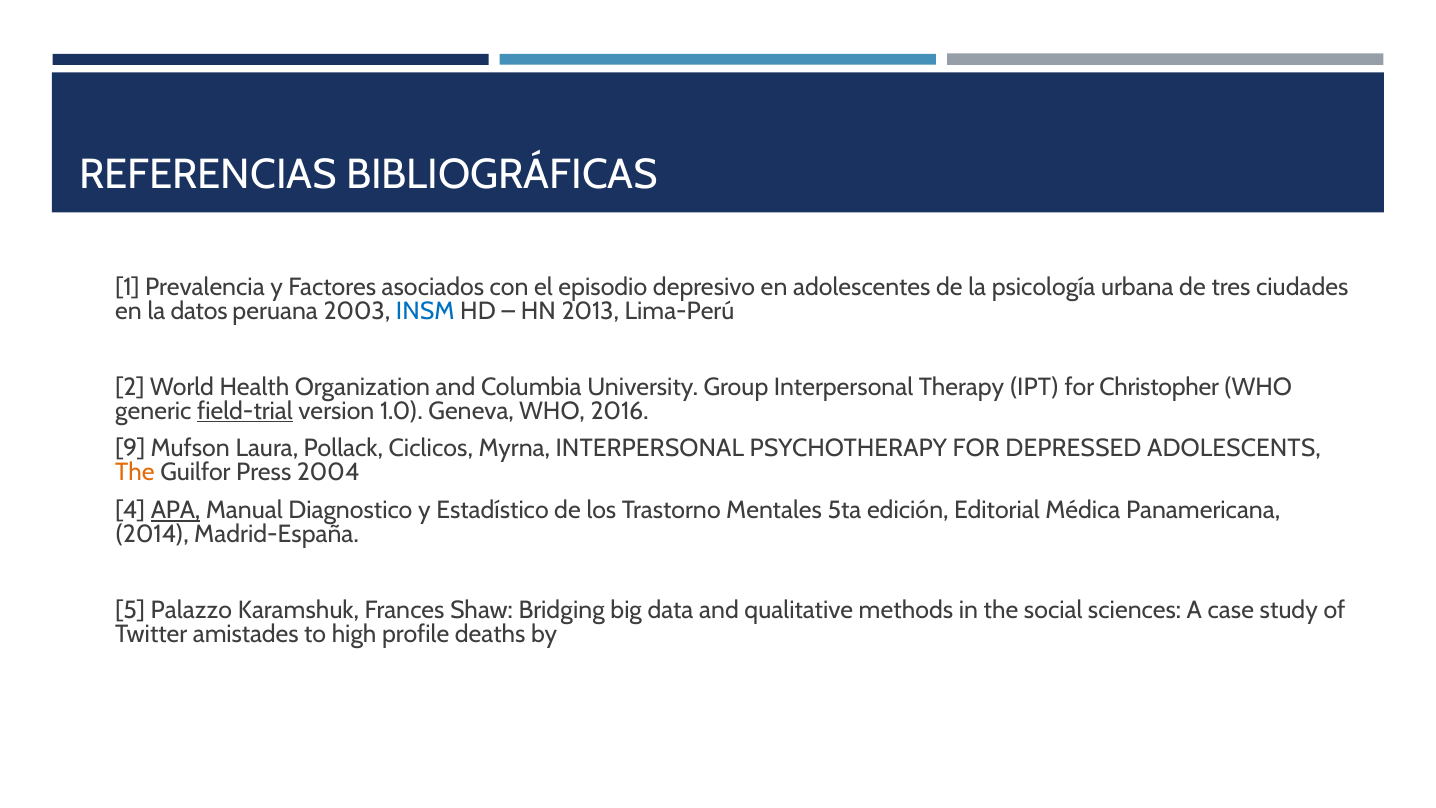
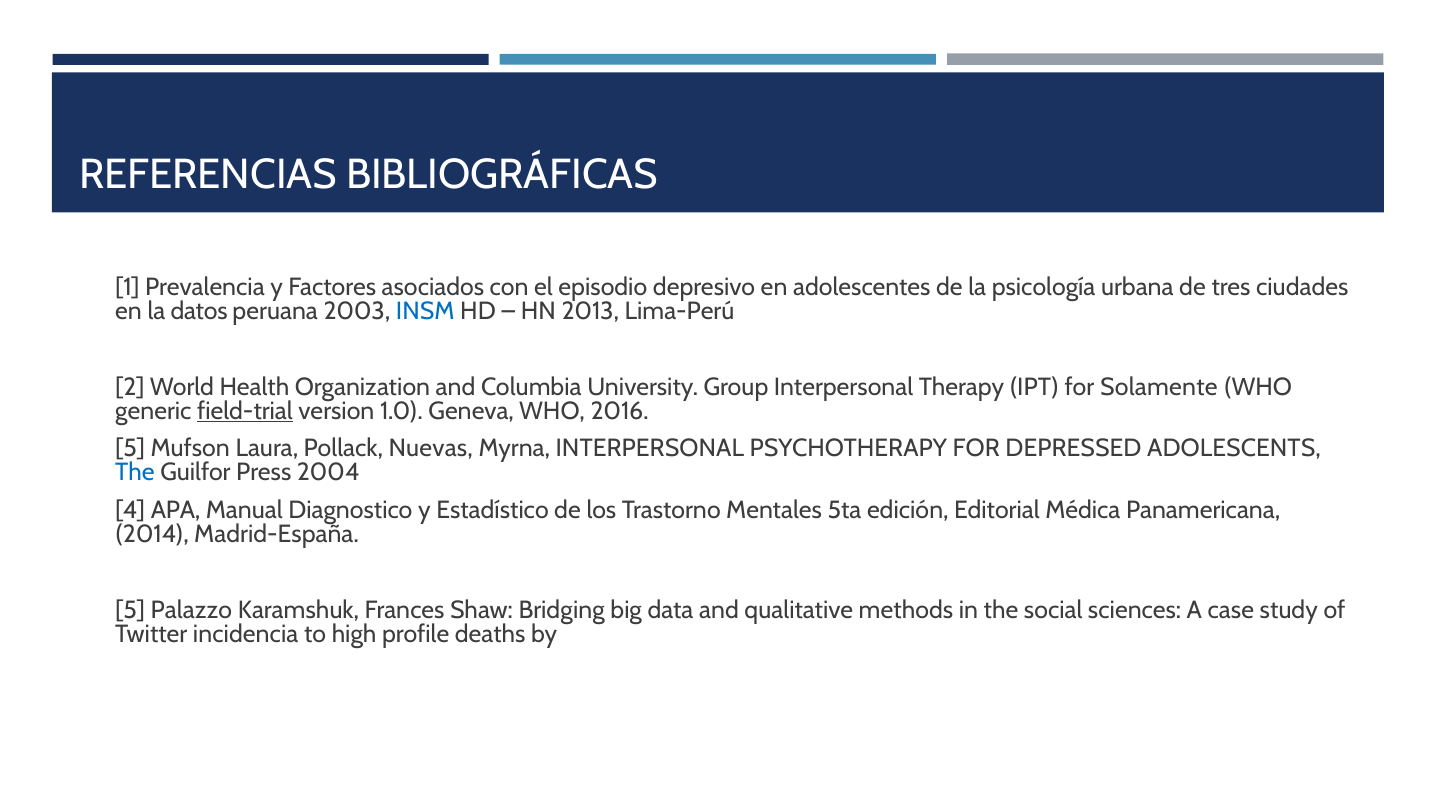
Christopher: Christopher -> Solamente (1159, 387)
9: 9 -> 5 (130, 449)
Ciclicos: Ciclicos -> Nuevas (431, 449)
The colour: orange -> blue (135, 472)
APA underline: present -> none (176, 510)
amistades: amistades -> incidencia (246, 634)
